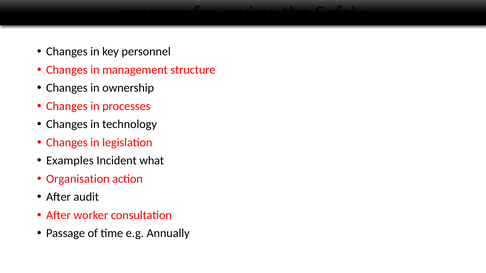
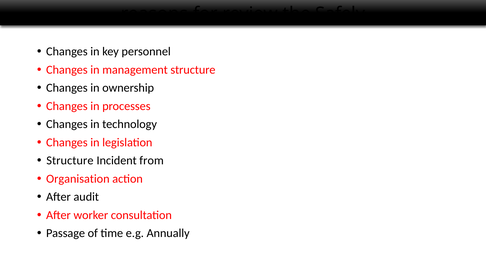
Examples: Examples -> Structure (70, 161)
what: what -> from (152, 161)
